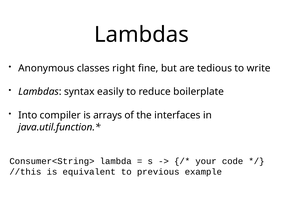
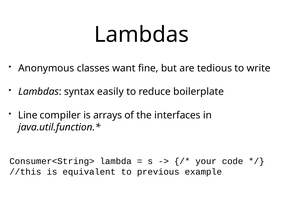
right: right -> want (124, 68)
Into: Into -> Line (28, 115)
